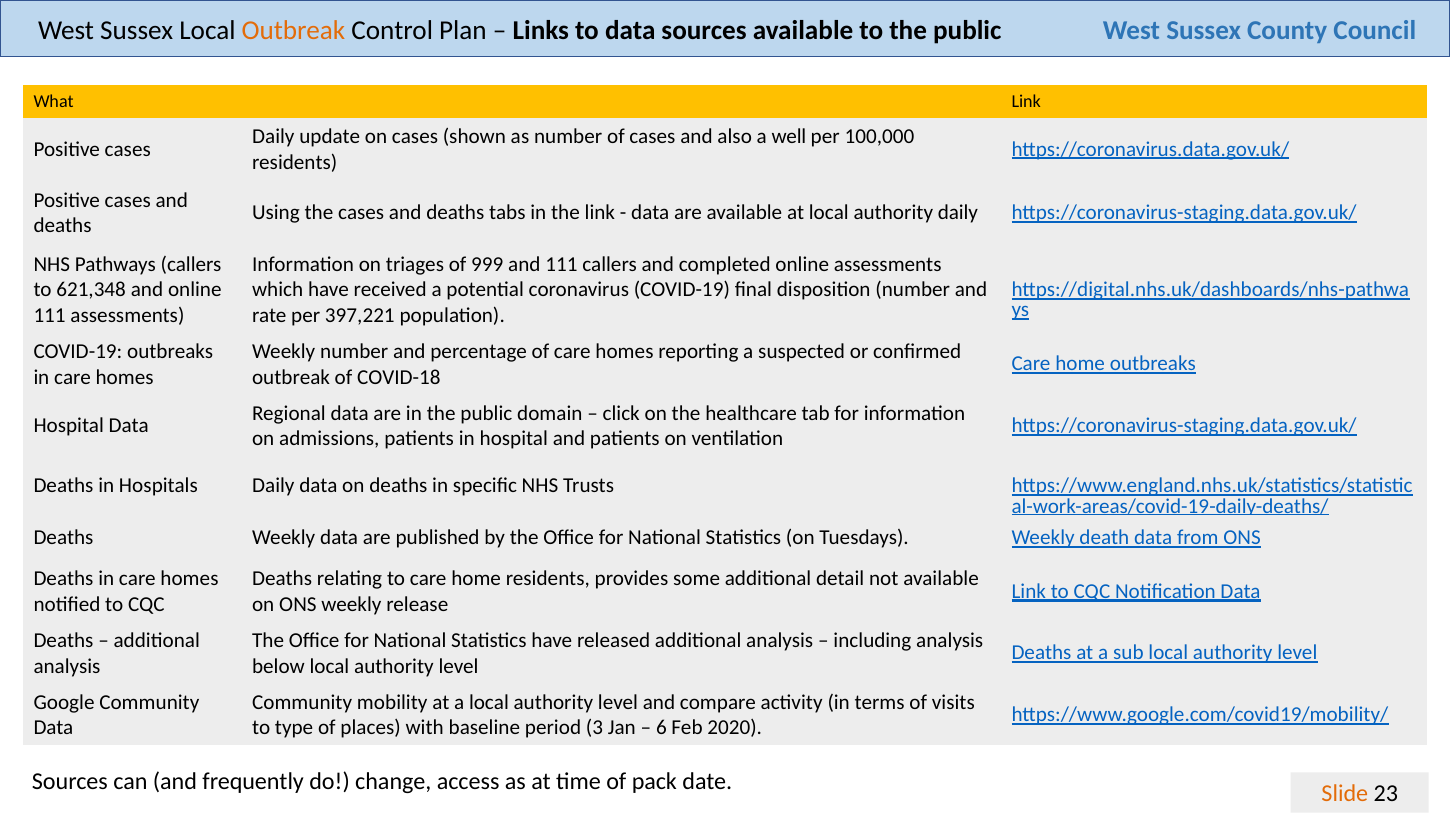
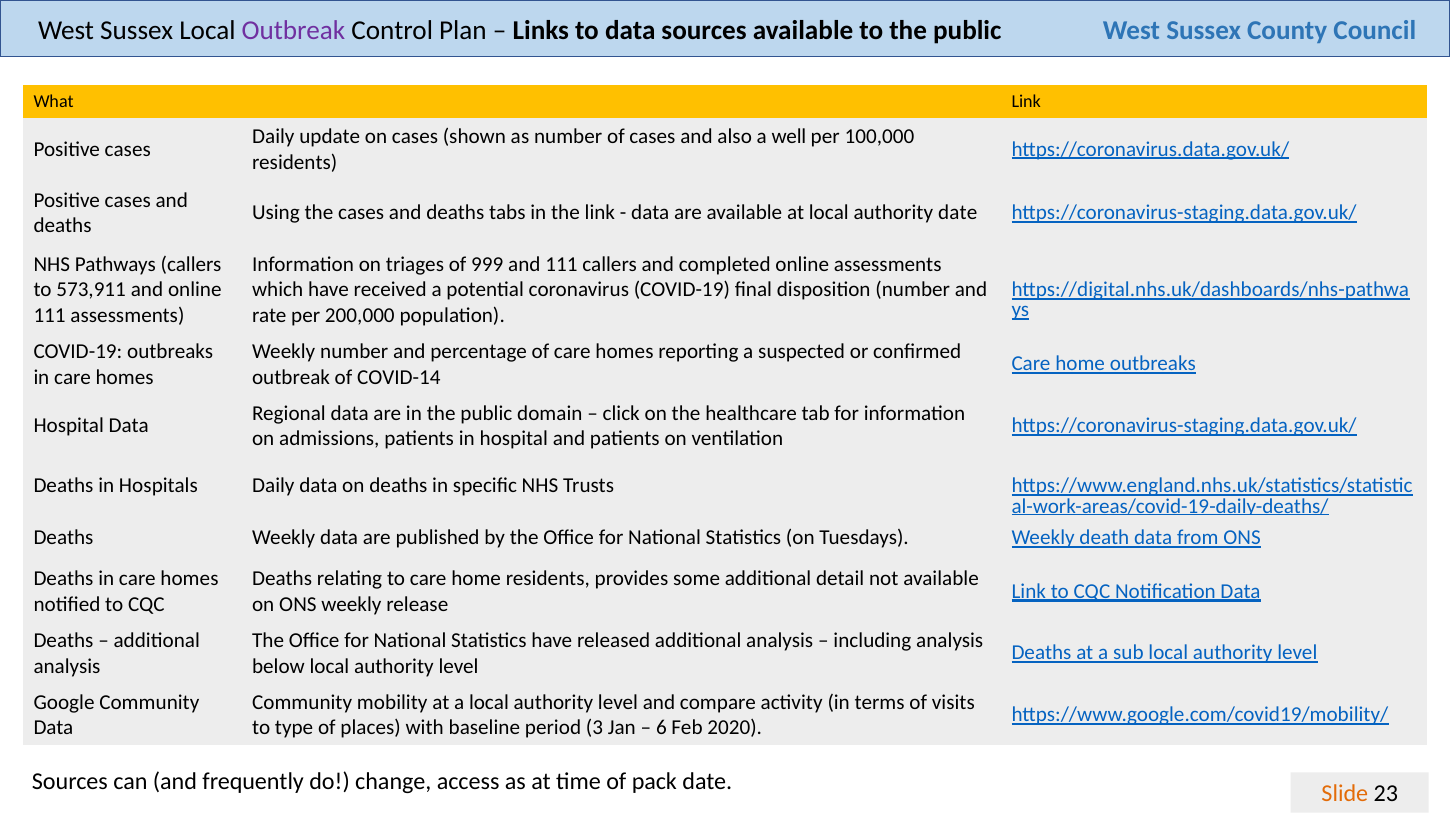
Outbreak colour: orange -> purple (293, 31)
authority daily: daily -> date (958, 213)
621,348: 621,348 -> 573,911 (91, 290)
397,221: 397,221 -> 200,000 (360, 316)
COVID-18: COVID-18 -> COVID-14 (399, 377)
